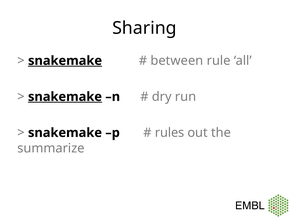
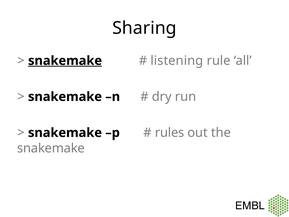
between: between -> listening (177, 61)
snakemake underline: present -> none (65, 97)
summarize: summarize -> snakemake (51, 148)
